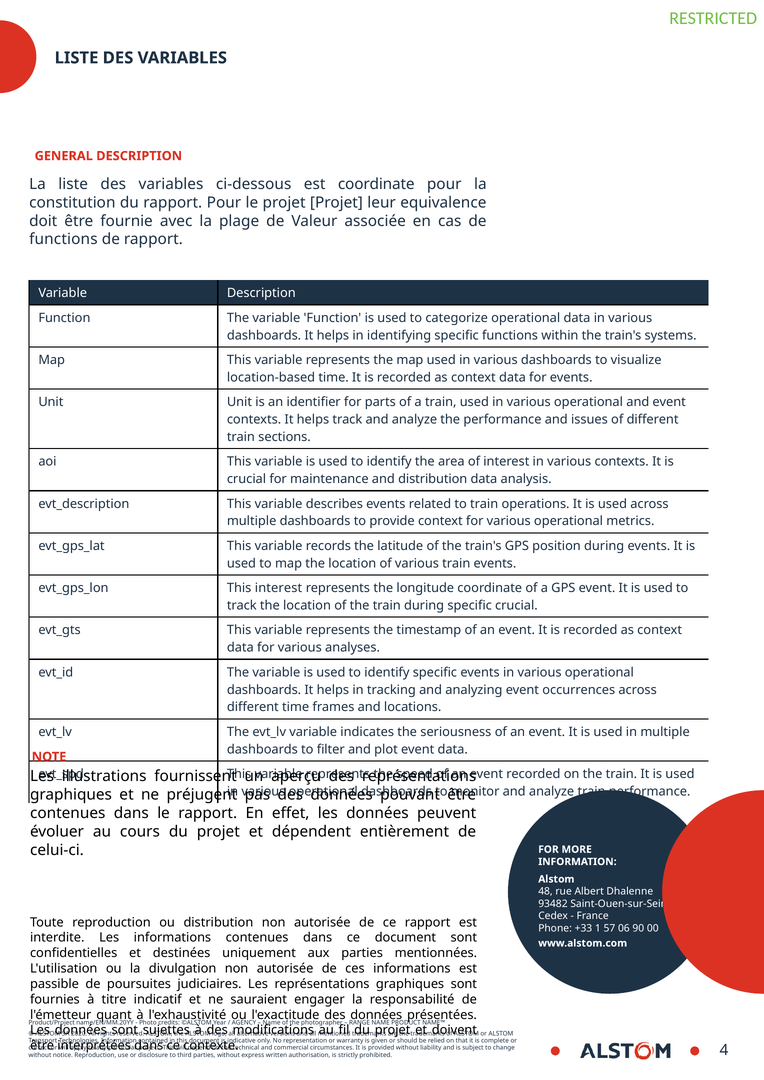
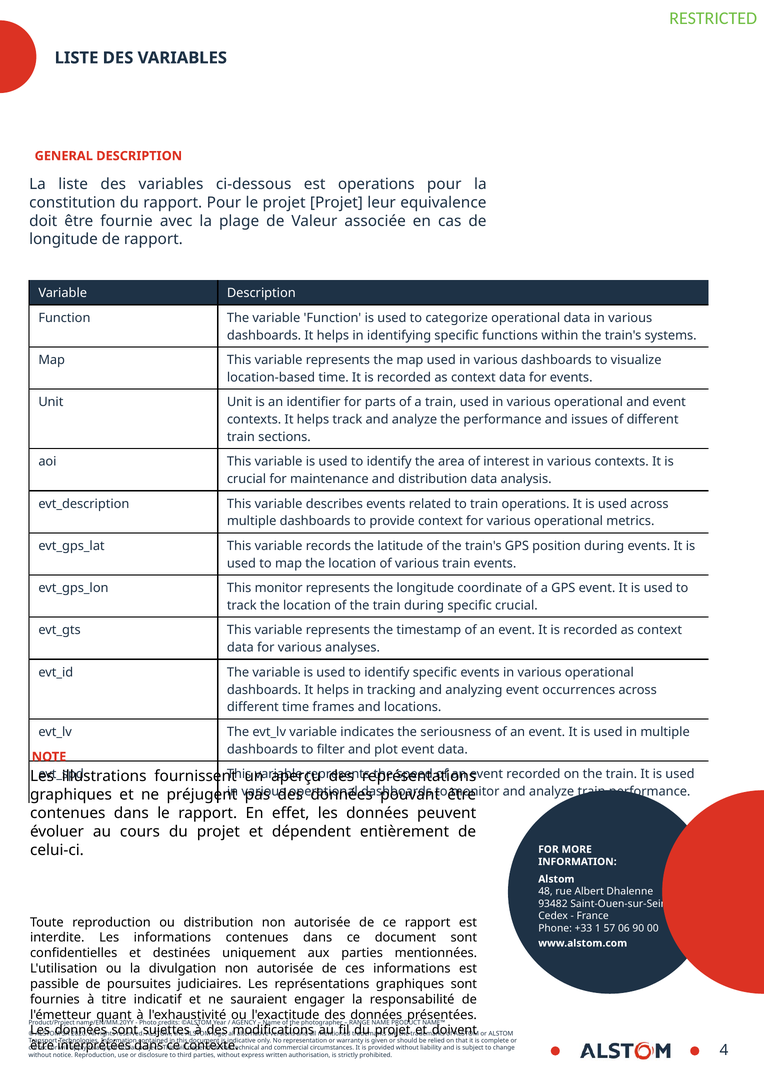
est coordinate: coordinate -> operations (376, 184)
functions: functions -> longitude (64, 240)
This interest: interest -> monitor (279, 588)
